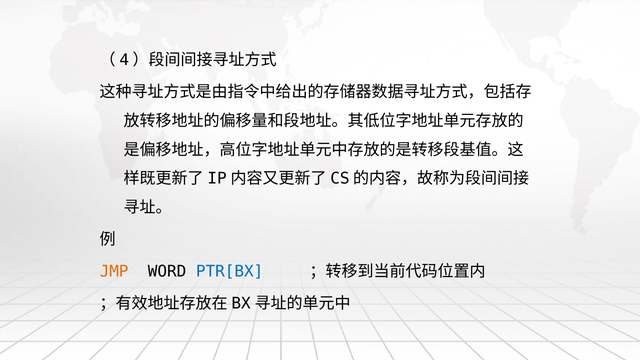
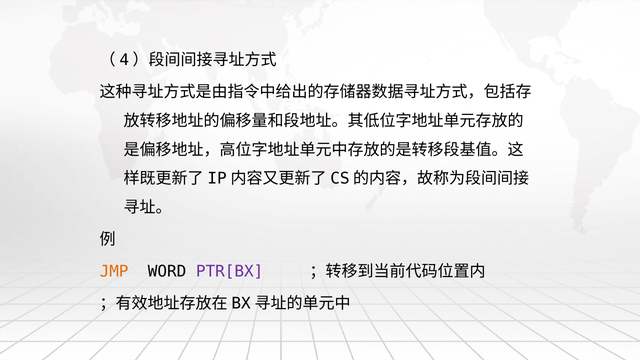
PTR[BX colour: blue -> purple (230, 271)
